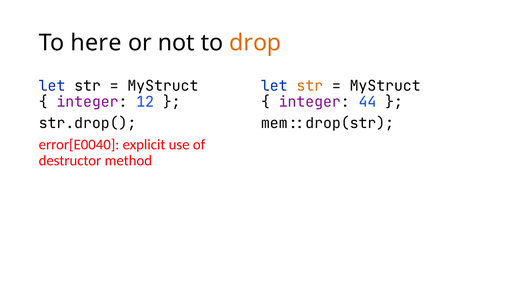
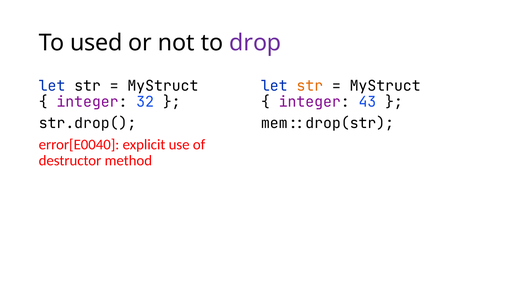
here: here -> used (96, 43)
drop colour: orange -> purple (255, 43)
12: 12 -> 32 (145, 102)
44: 44 -> 43 (367, 102)
